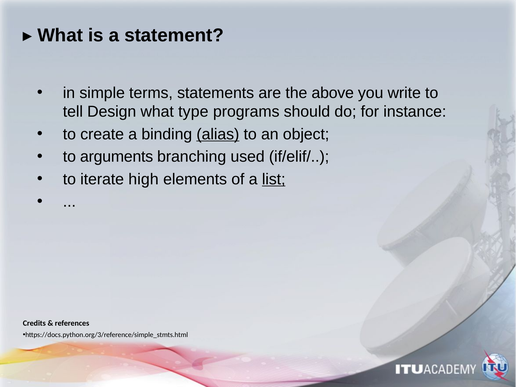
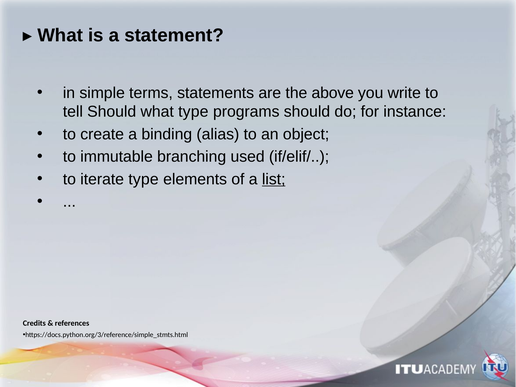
tell Design: Design -> Should (112, 112)
alias underline: present -> none (218, 134)
arguments: arguments -> immutable (117, 157)
iterate high: high -> type (144, 179)
